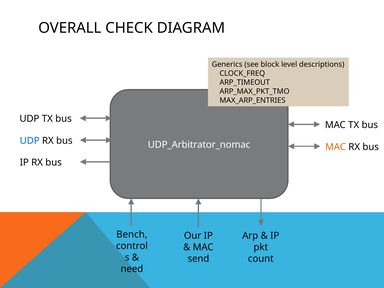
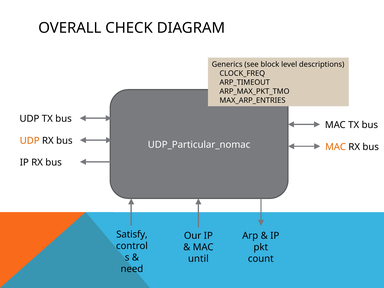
UDP colour: blue -> orange (30, 141)
UDP_Arbitrator_nomac: UDP_Arbitrator_nomac -> UDP_Particular_nomac (199, 145)
Bench: Bench -> Satisfy (132, 234)
send: send -> until (198, 259)
